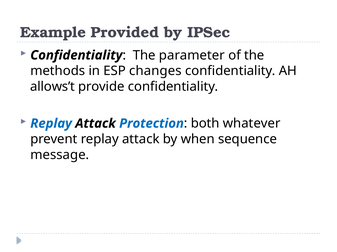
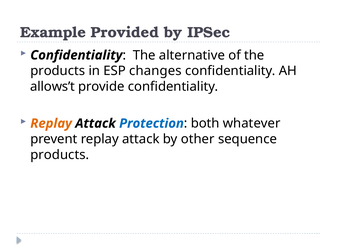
parameter: parameter -> alternative (192, 55)
methods: methods -> products (58, 71)
Replay colour: blue -> orange (51, 124)
when: when -> other (198, 139)
message: message -> products (60, 155)
